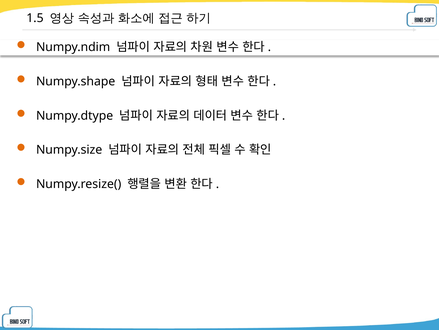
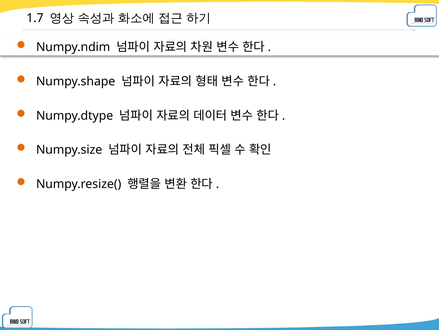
1.5: 1.5 -> 1.7 (35, 18)
